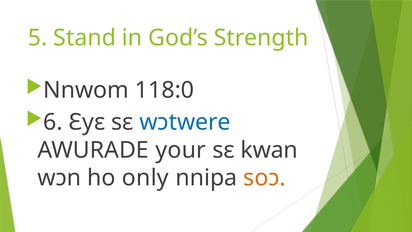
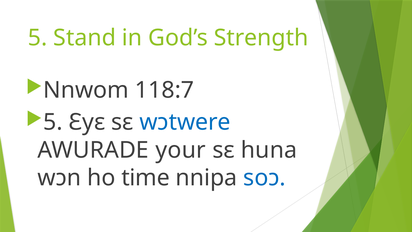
118:0: 118:0 -> 118:7 (165, 90)
6: 6 -> 5 (53, 122)
kwan: kwan -> huna (269, 150)
only: only -> time (146, 178)
soɔ colour: orange -> blue (264, 178)
